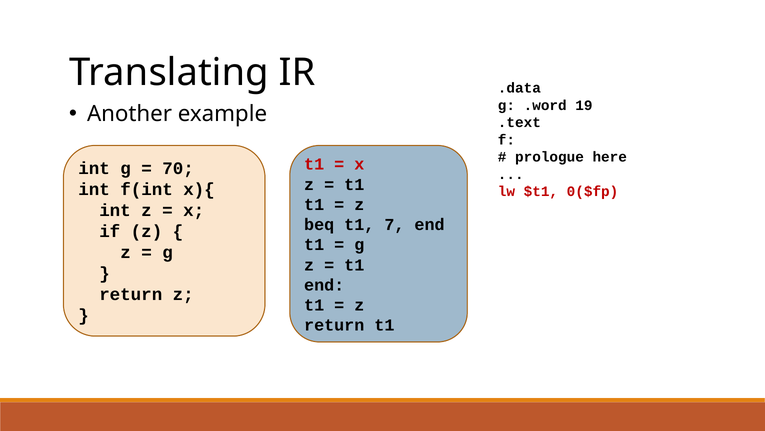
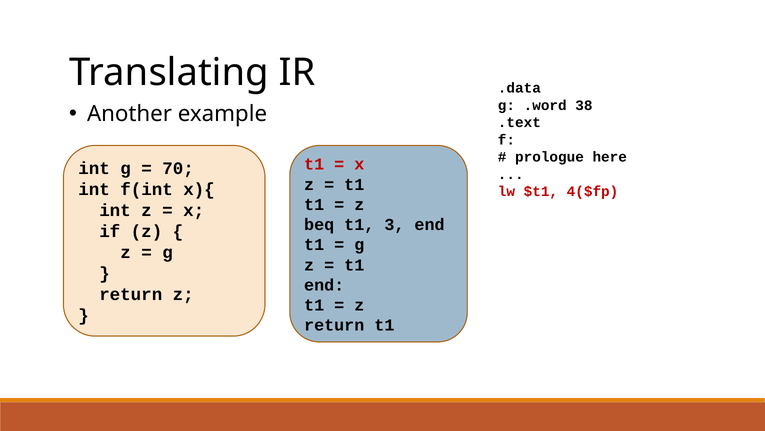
19: 19 -> 38 (584, 105)
0($fp: 0($fp -> 4($fp (593, 191)
7: 7 -> 3 (394, 224)
